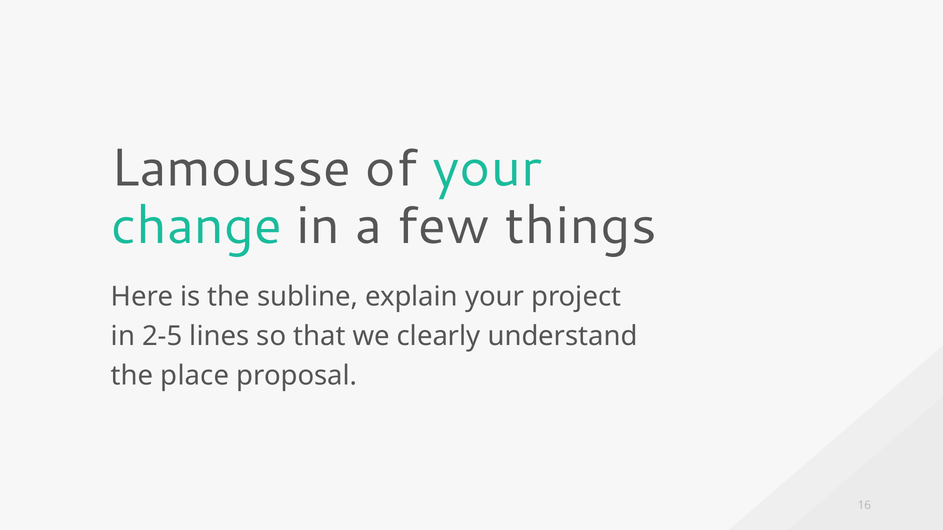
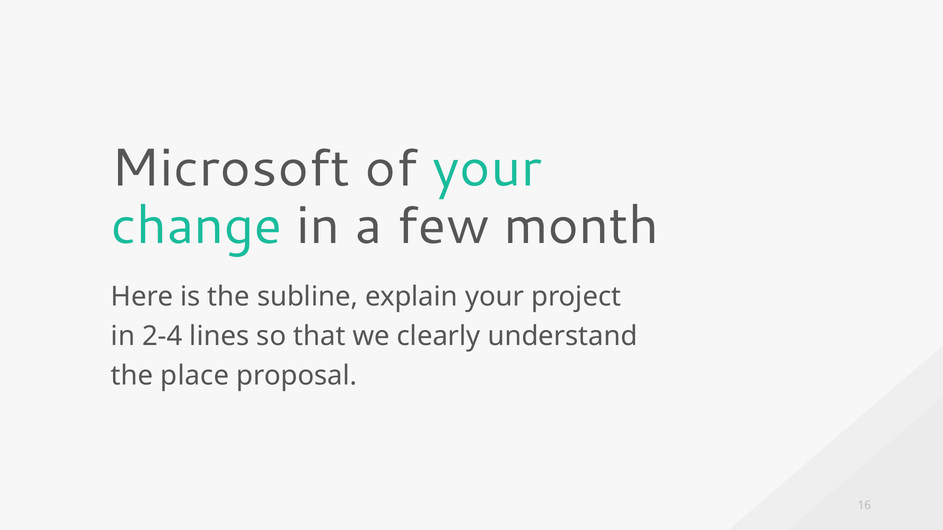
Lamousse: Lamousse -> Microsoft (231, 168)
things: things -> month (581, 226)
2-5: 2-5 -> 2-4 (162, 337)
